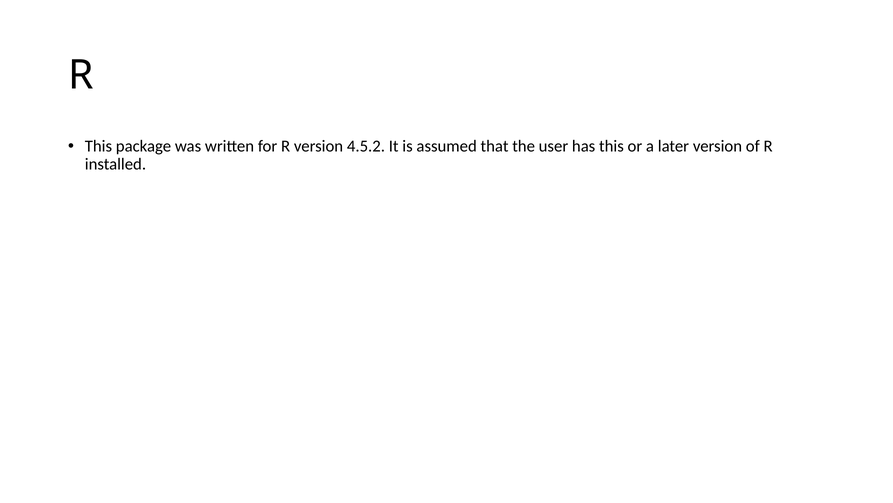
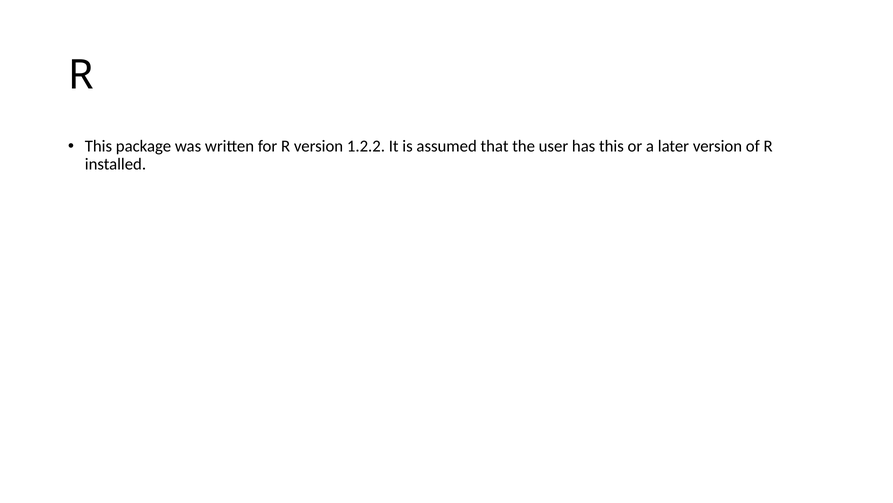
4.5.2: 4.5.2 -> 1.2.2 (366, 146)
